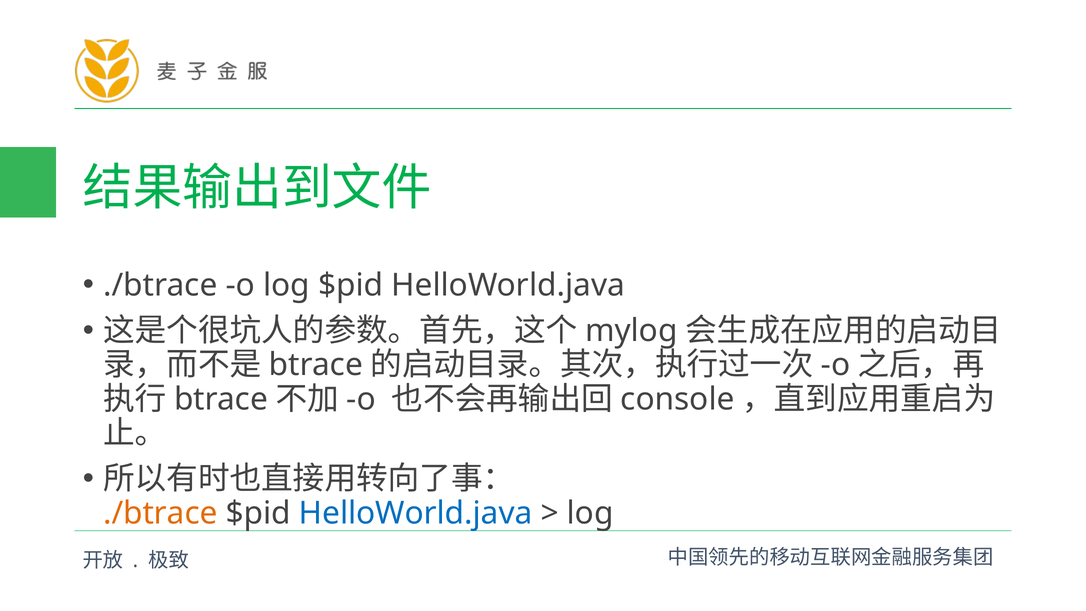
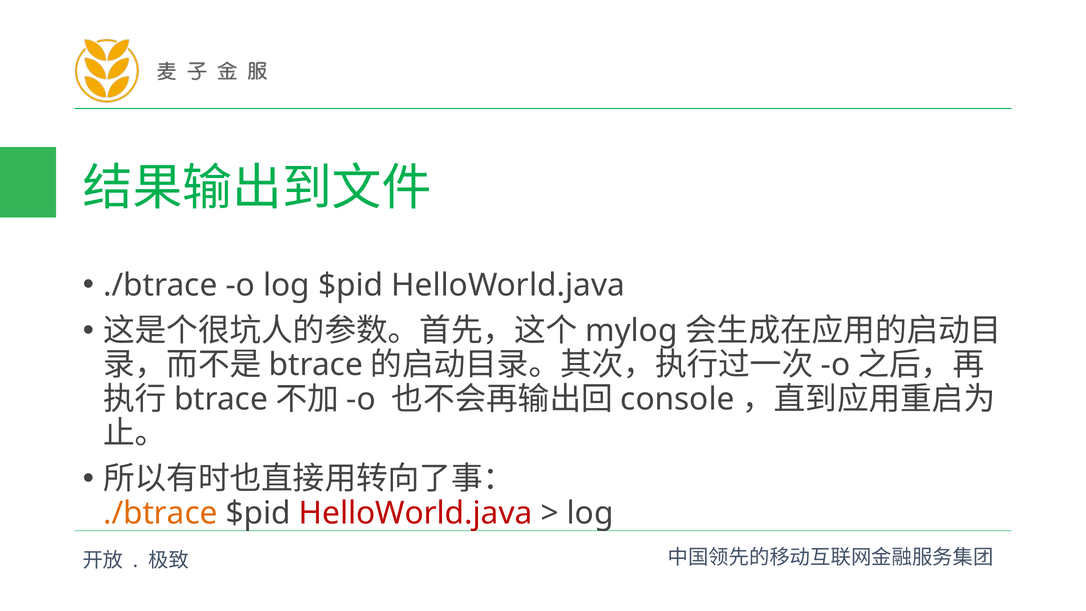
HelloWorld.java colour: blue -> red (416, 513)
